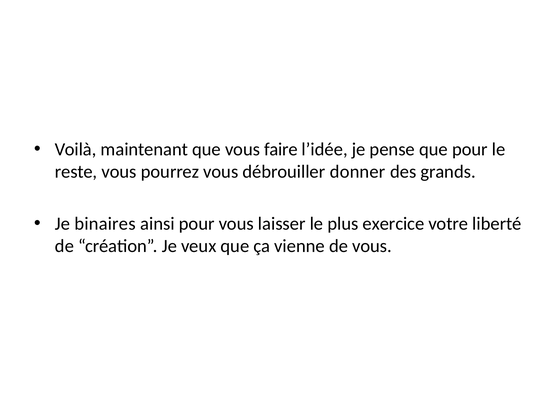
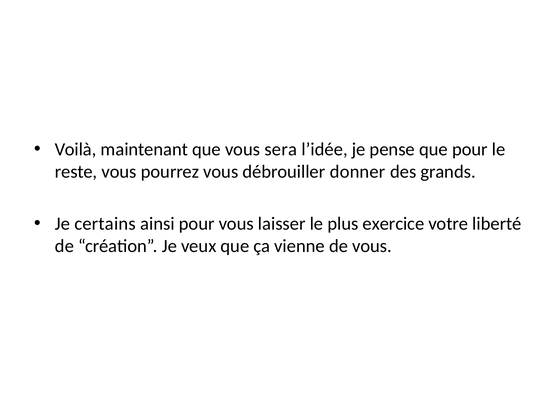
faire: faire -> sera (281, 149)
binaires: binaires -> certains (105, 223)
